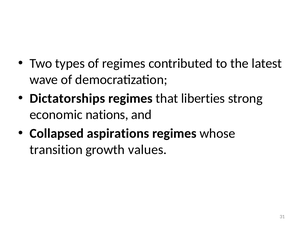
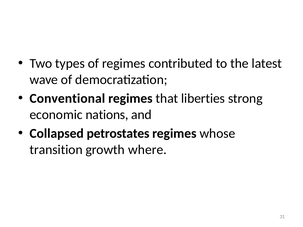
Dictatorships: Dictatorships -> Conventional (67, 99)
aspirations: aspirations -> petrostates (118, 134)
values: values -> where (147, 150)
